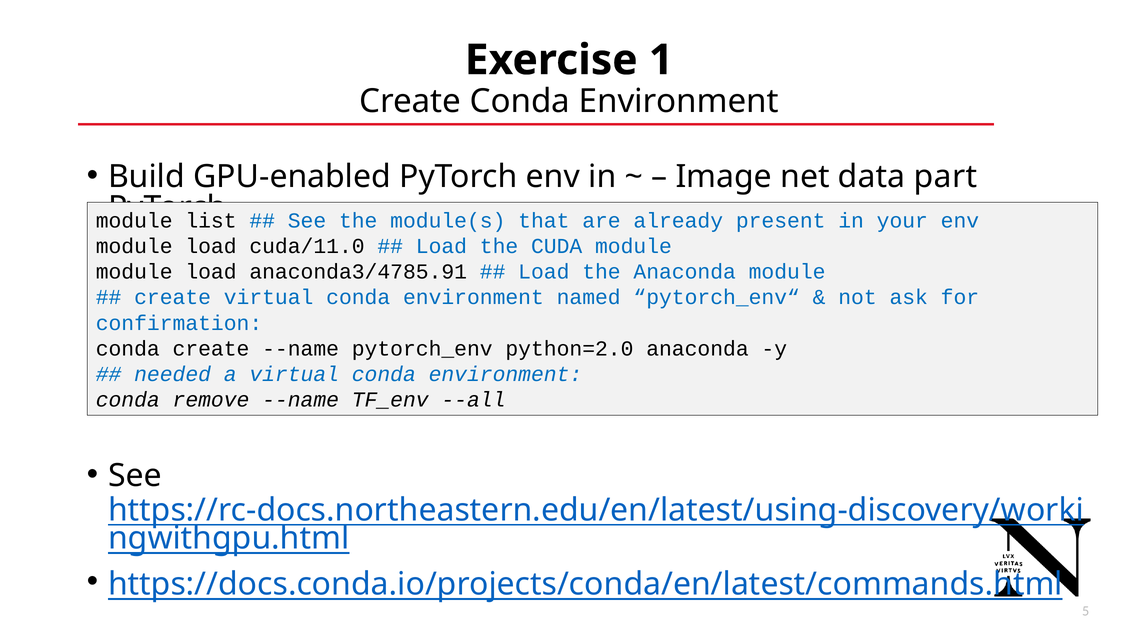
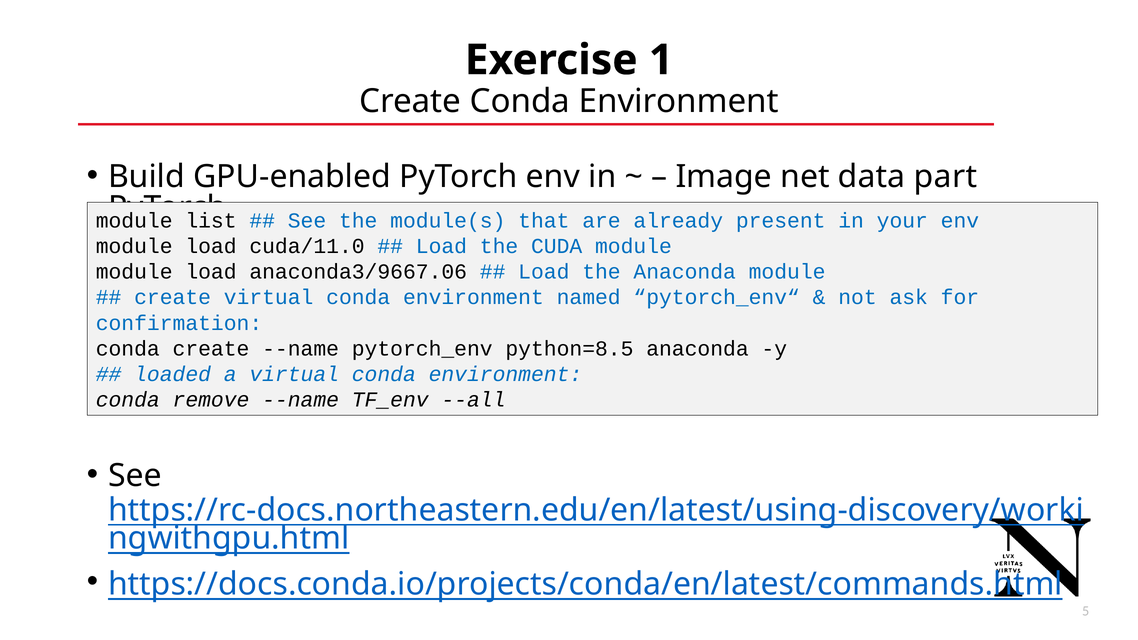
anaconda3/4785.91: anaconda3/4785.91 -> anaconda3/9667.06 (358, 272)
python=2.0: python=2.0 -> python=8.5 (569, 349)
needed: needed -> loaded (173, 374)
